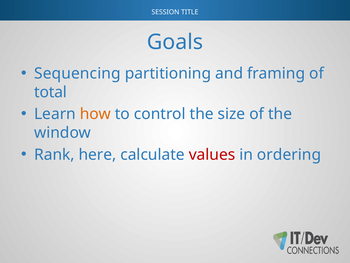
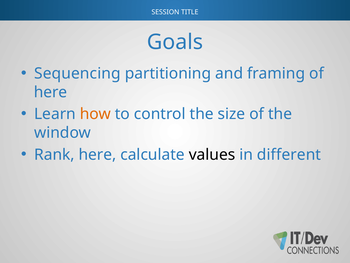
total: total -> here (51, 92)
values colour: red -> black (212, 154)
ordering: ordering -> different (289, 154)
